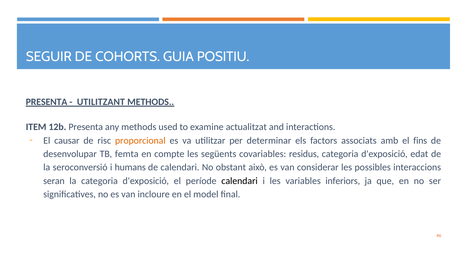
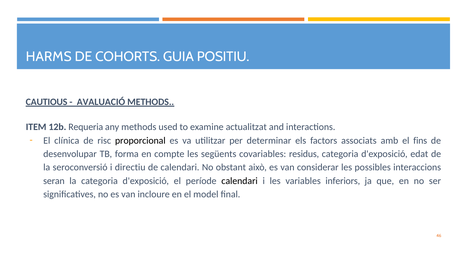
SEGUIR: SEGUIR -> HARMS (49, 57)
PRESENTA: PRESENTA -> CAUTIOUS (47, 102)
UTILITZANT: UTILITZANT -> AVALUACIÓ (101, 102)
12b Presenta: Presenta -> Requeria (86, 127)
causar: causar -> clínica (67, 140)
proporcional colour: orange -> black (140, 140)
femta: femta -> forma (127, 154)
humans: humans -> directiu (130, 167)
